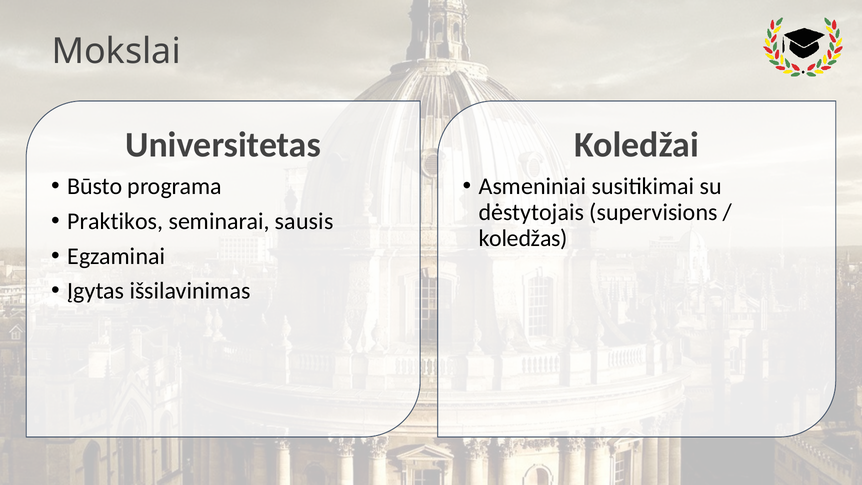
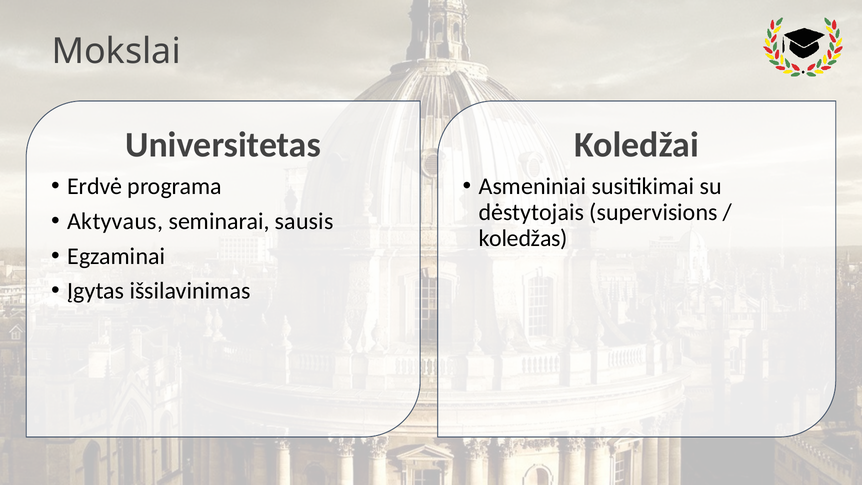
Būsto: Būsto -> Erdvė (95, 186)
Praktikos: Praktikos -> Aktyvaus (115, 221)
